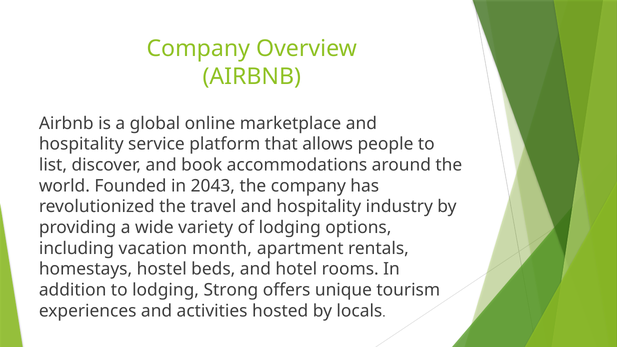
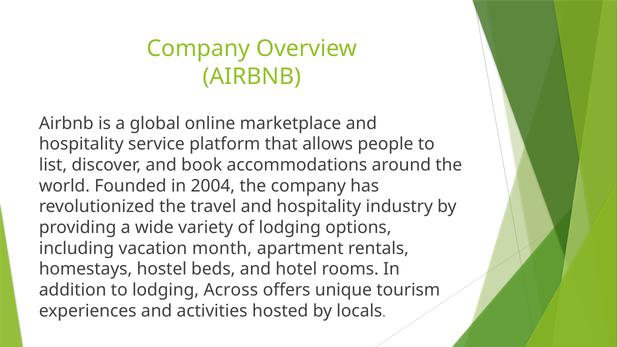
2043: 2043 -> 2004 (213, 186)
Strong: Strong -> Across (231, 290)
